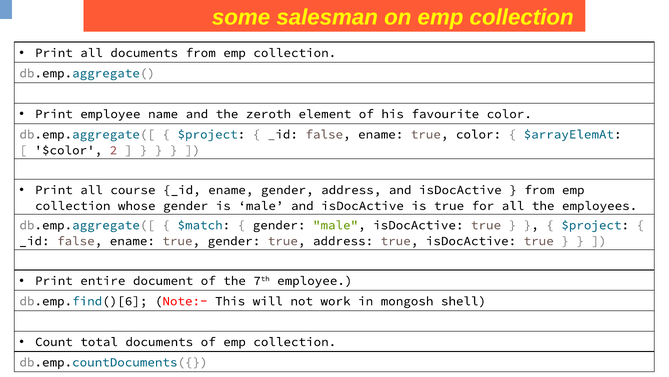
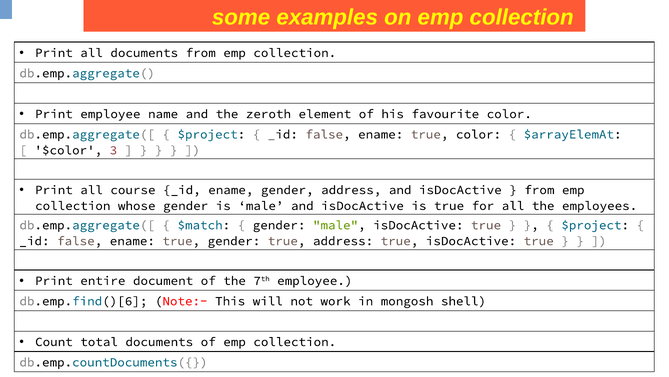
salesman: salesman -> examples (327, 17)
2: 2 -> 3 (114, 150)
